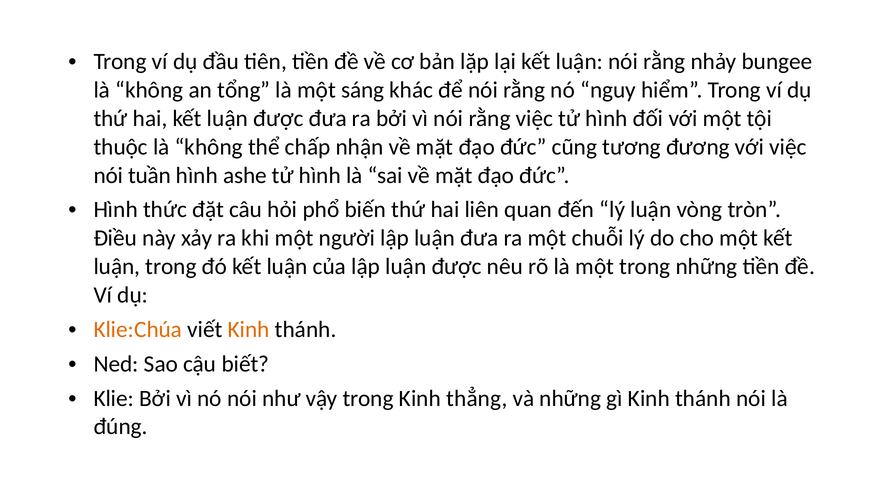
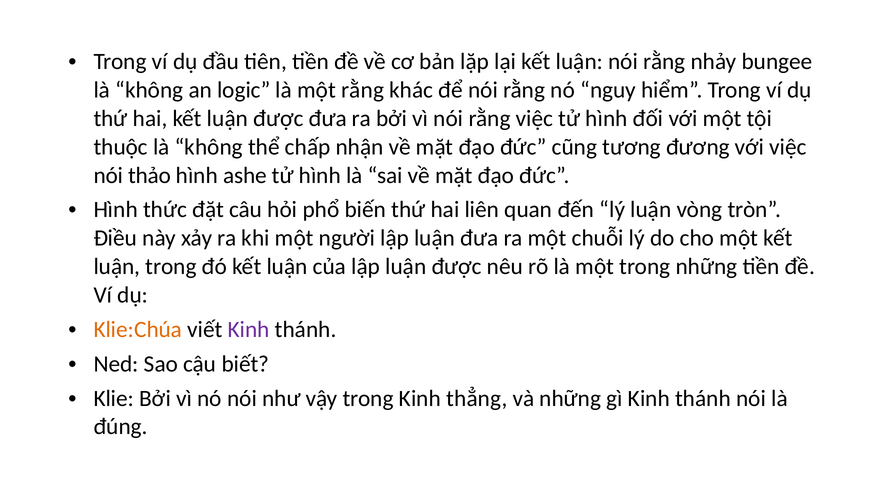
tổng: tổng -> logic (244, 90)
một sáng: sáng -> rằng (363, 90)
tuần: tuần -> thảo (150, 175)
Kinh colour: orange -> purple (249, 330)
